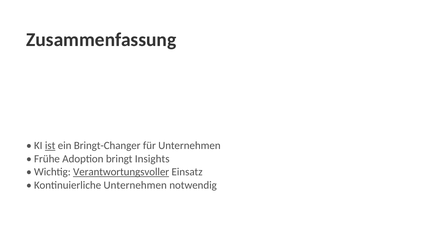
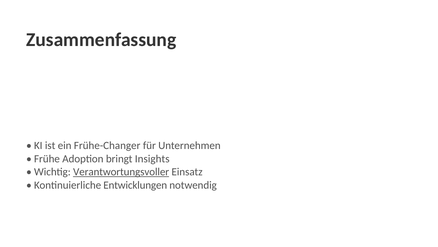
ist underline: present -> none (50, 145)
Bringt-Changer: Bringt-Changer -> Frühe-Changer (107, 145)
Kontinuierliche Unternehmen: Unternehmen -> Entwicklungen (135, 185)
